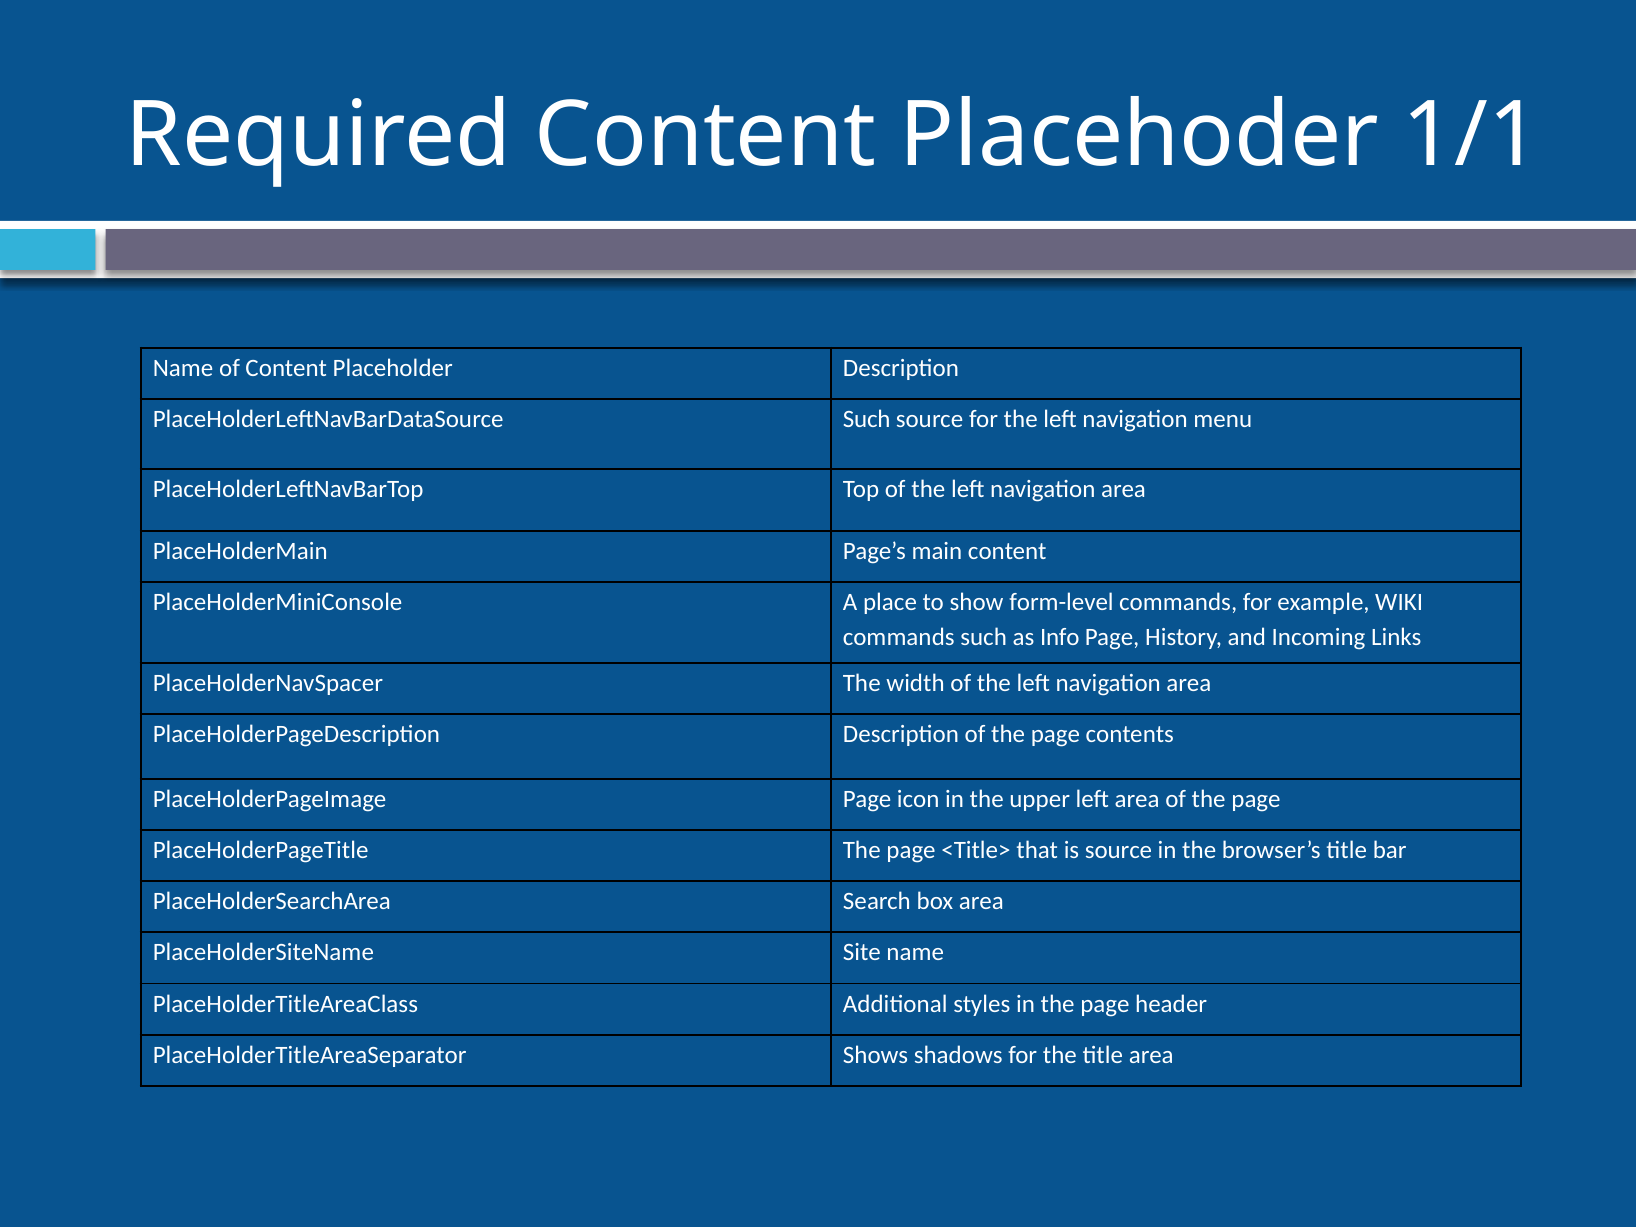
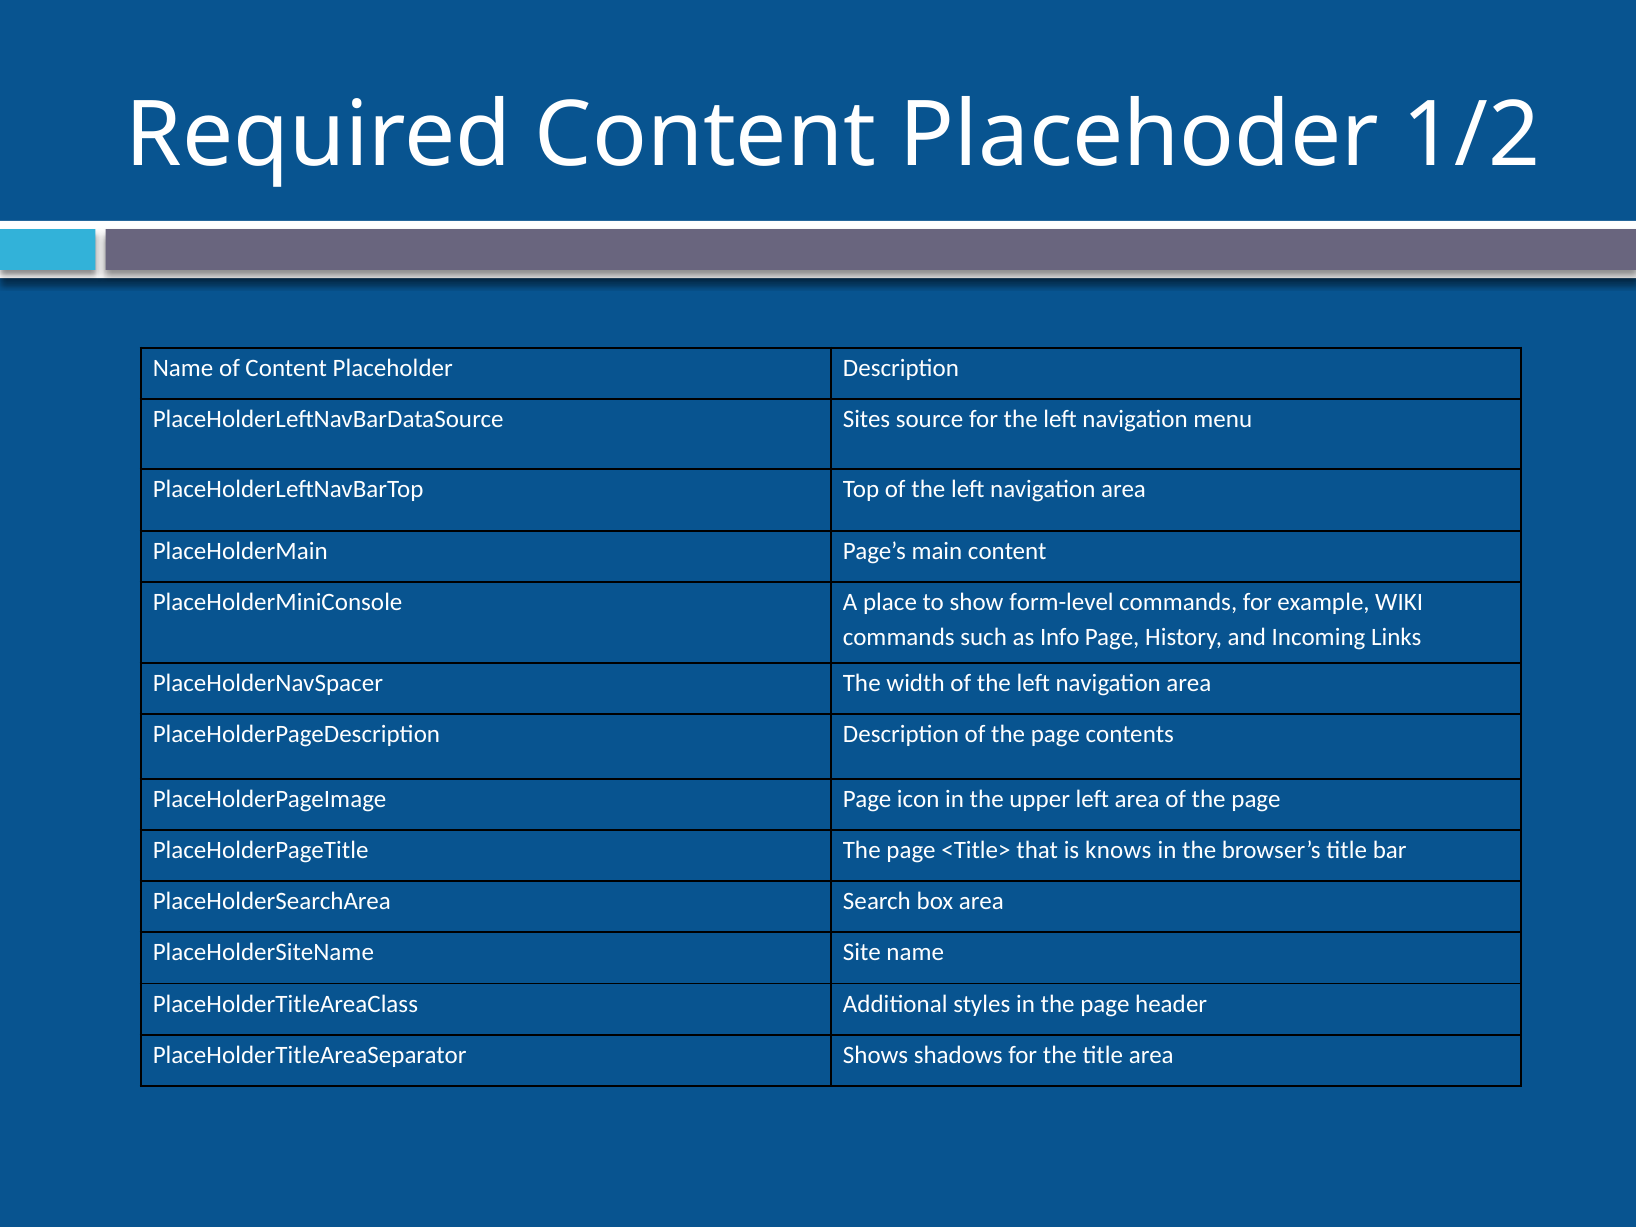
1/1: 1/1 -> 1/2 (1472, 136)
PlaceHolderLeftNavBarDataSource Such: Such -> Sites (867, 419)
is source: source -> knows (1118, 851)
